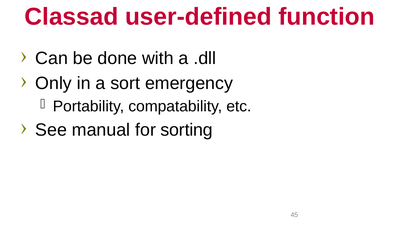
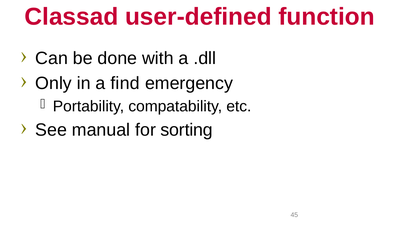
sort: sort -> find (125, 83)
